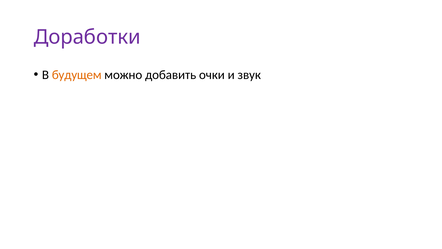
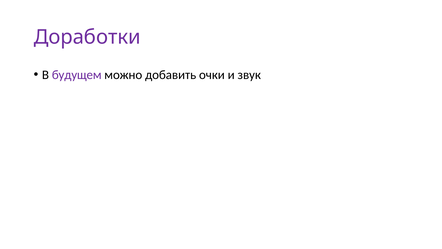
будущем colour: orange -> purple (77, 75)
